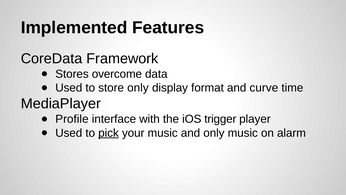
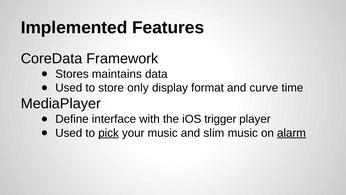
overcome: overcome -> maintains (117, 74)
Profile: Profile -> Define (72, 119)
and only: only -> slim (214, 133)
alarm underline: none -> present (291, 133)
